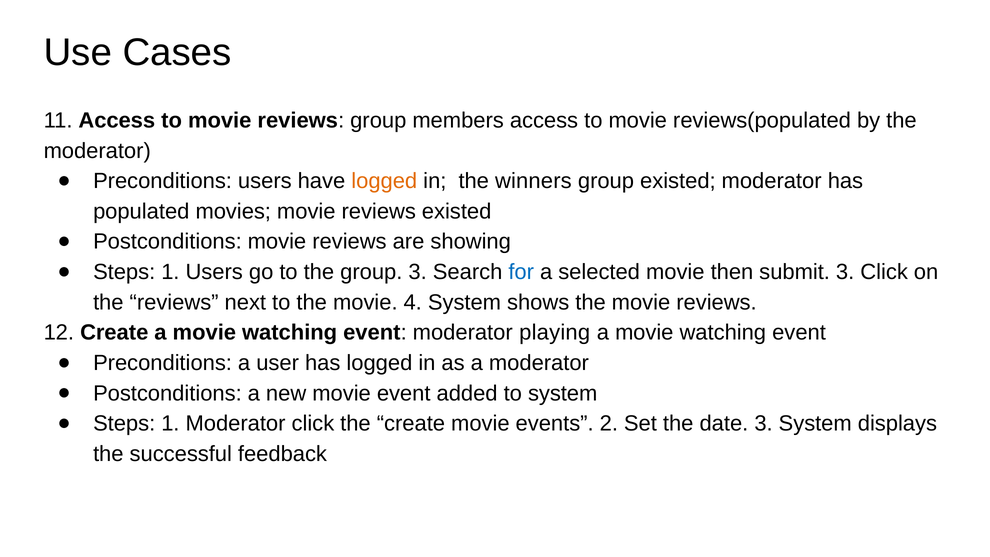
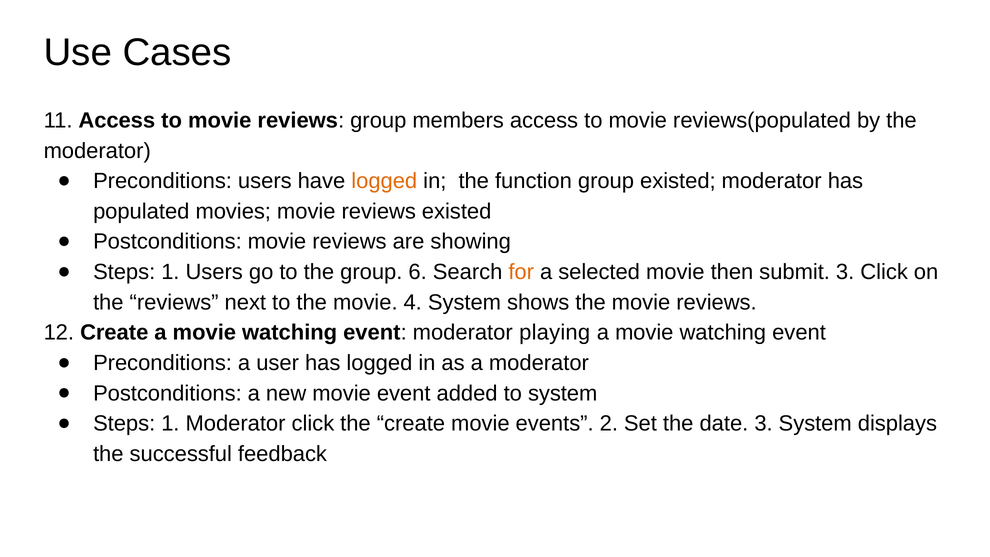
winners: winners -> function (533, 181)
group 3: 3 -> 6 (418, 272)
for colour: blue -> orange (521, 272)
